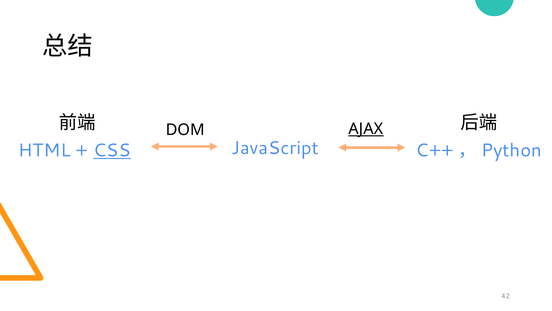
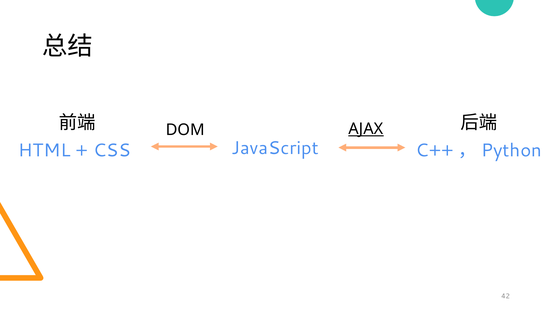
CSS underline: present -> none (112, 150)
